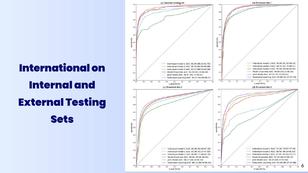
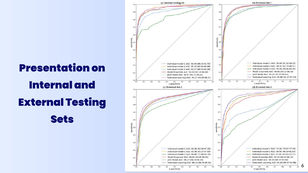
International: International -> Presentation (54, 68)
